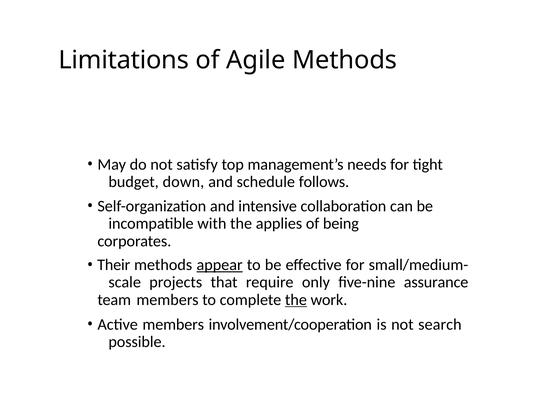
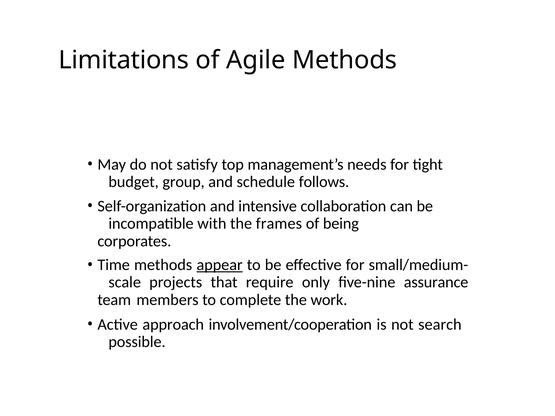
down: down -> group (184, 182)
applies: applies -> frames (279, 224)
Their: Their -> Time (114, 265)
the underline: present -> none (296, 300)
Active members: members -> approach (173, 325)
